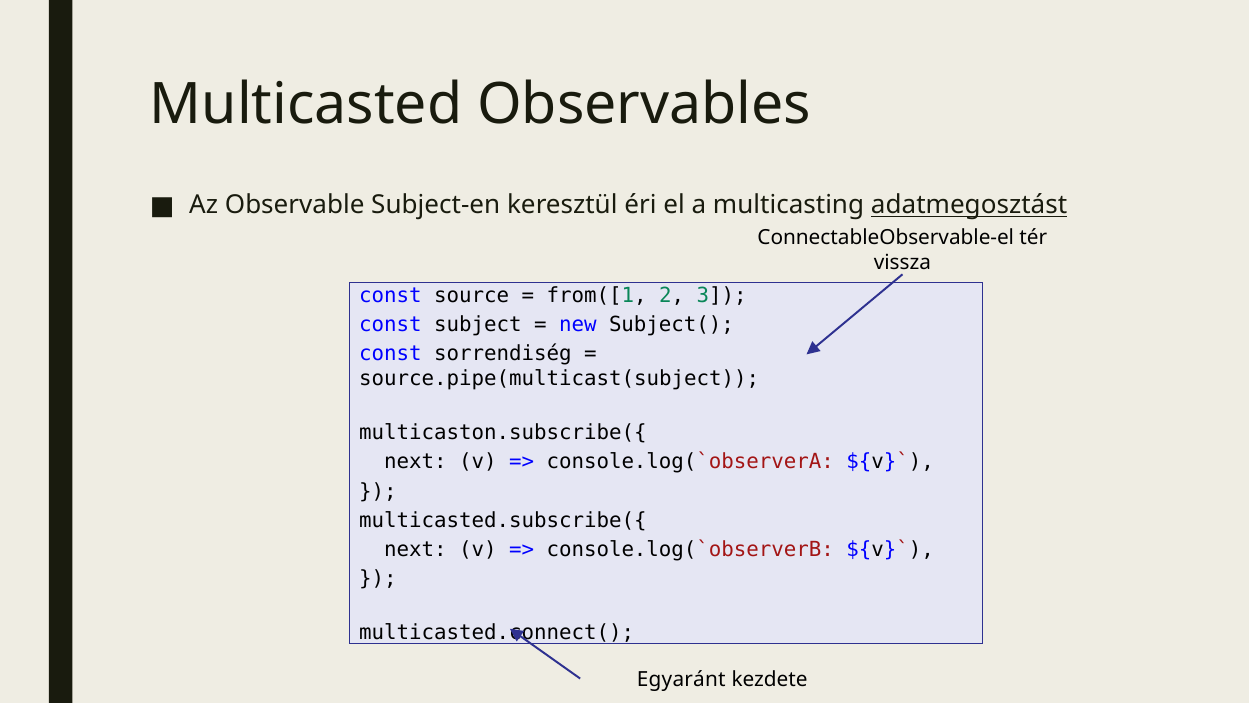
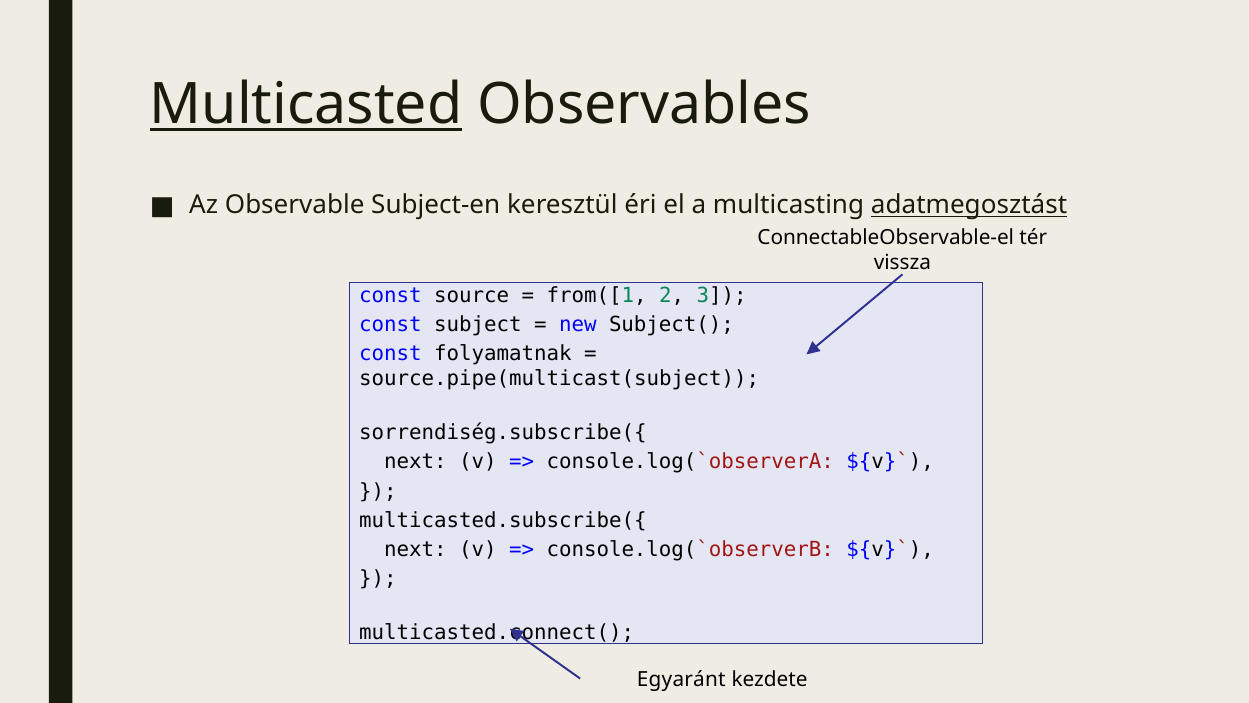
Multicasted underline: none -> present (306, 105)
sorrendiség: sorrendiség -> folyamatnak (503, 354)
multicaston.subscribe({: multicaston.subscribe({ -> sorrendiség.subscribe({ (503, 433)
